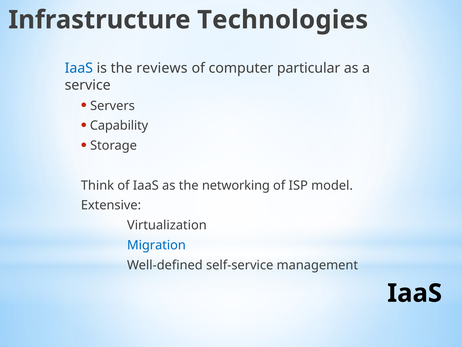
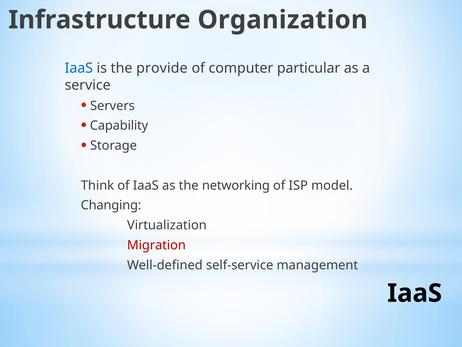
Technologies: Technologies -> Organization (283, 20)
reviews: reviews -> provide (162, 68)
Extensive: Extensive -> Changing (111, 205)
Migration colour: blue -> red (156, 245)
